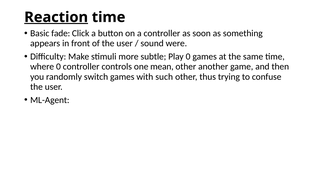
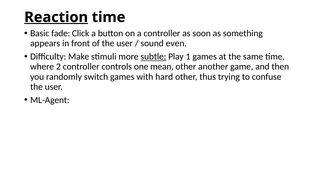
were: were -> even (176, 43)
subtle underline: none -> present (153, 57)
Play 0: 0 -> 1 (188, 57)
where 0: 0 -> 2 (58, 67)
such: such -> hard (164, 77)
